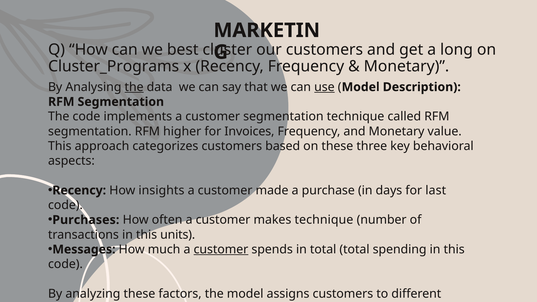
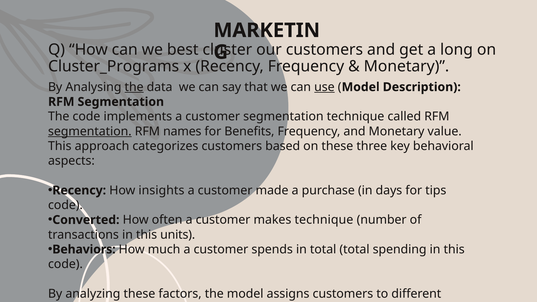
segmentation underline: none -> present (90, 131)
higher: higher -> names (182, 131)
Invoices: Invoices -> Benefits (249, 131)
last: last -> tips (436, 190)
Purchases: Purchases -> Converted (86, 220)
Messages: Messages -> Behaviors (84, 249)
customer underline: present -> none (221, 249)
